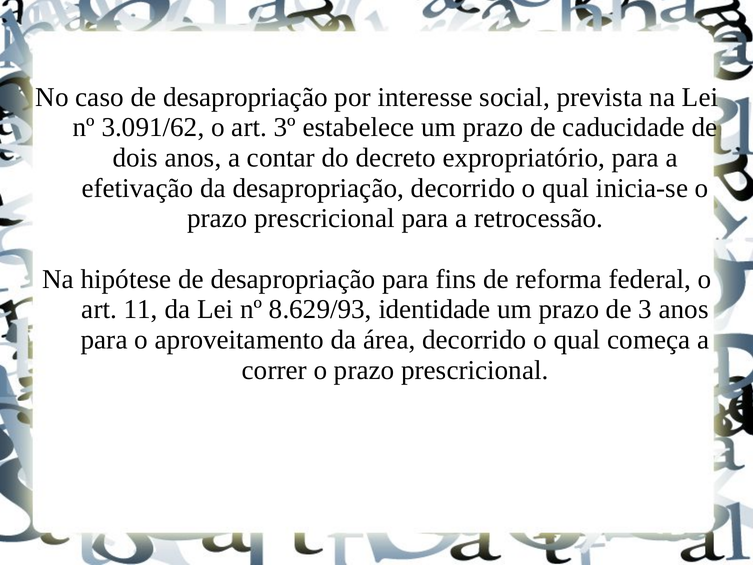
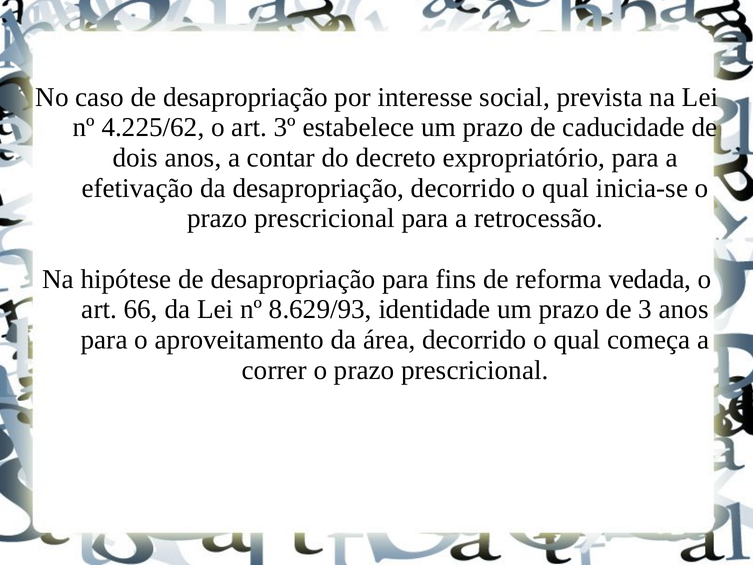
3.091/62: 3.091/62 -> 4.225/62 (153, 127)
federal: federal -> vedada (650, 279)
11: 11 -> 66 (141, 309)
